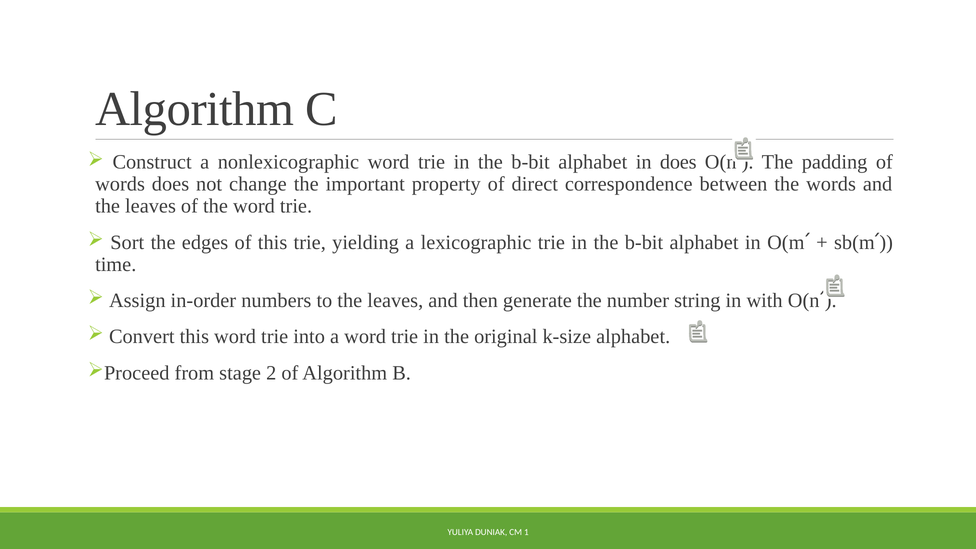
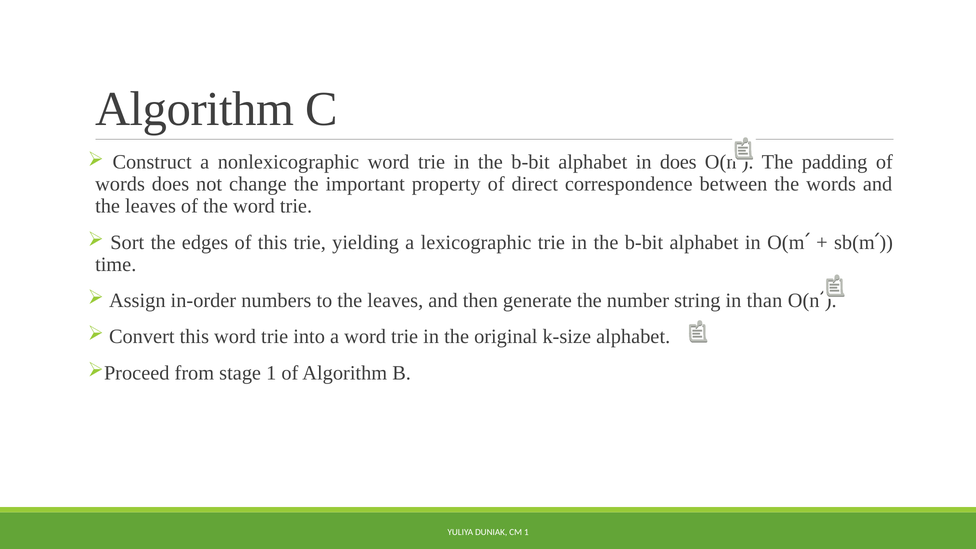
with: with -> than (764, 301)
stage 2: 2 -> 1 (271, 373)
